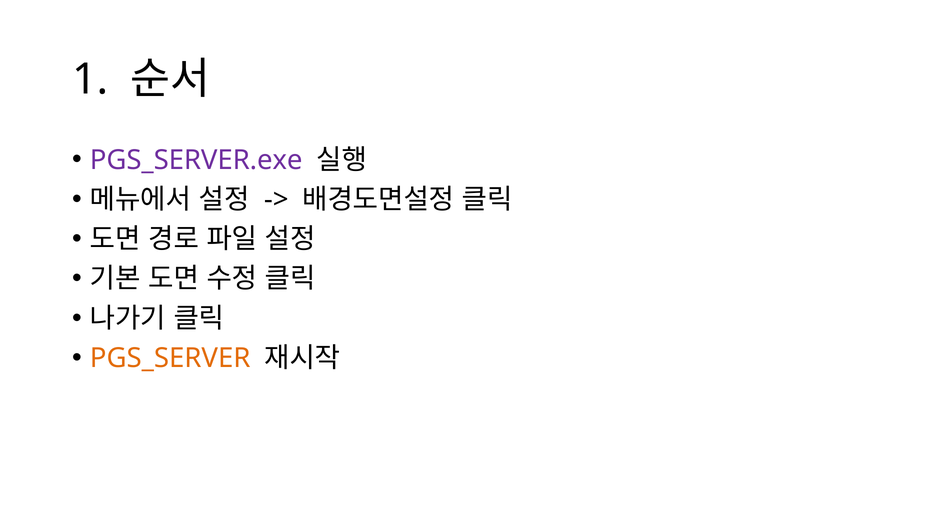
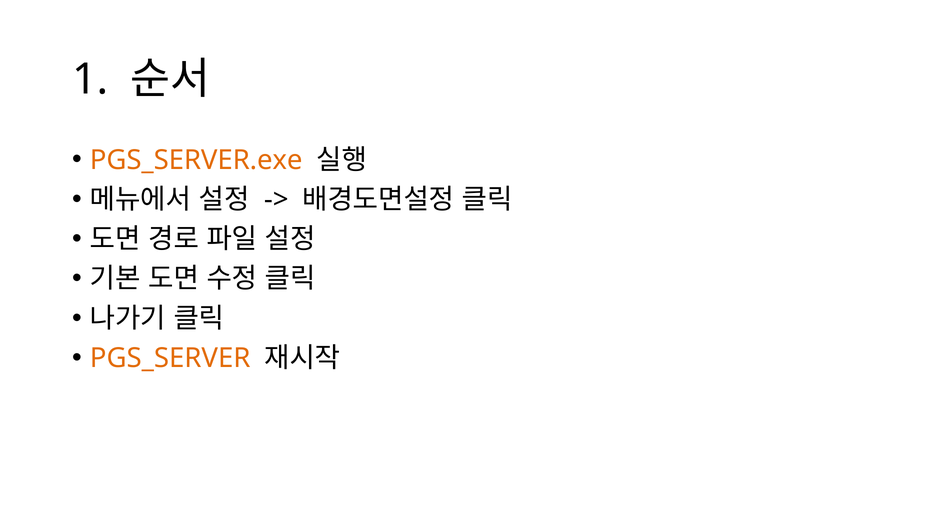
PGS_SERVER.exe colour: purple -> orange (196, 160)
